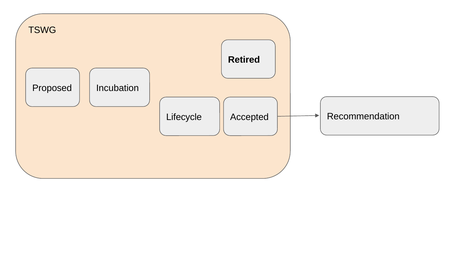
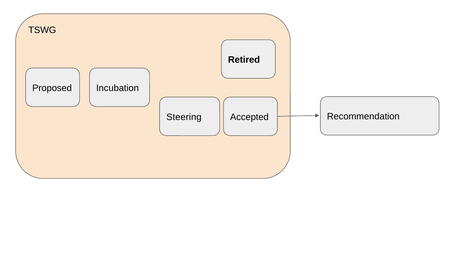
Lifecycle: Lifecycle -> Steering (184, 117)
